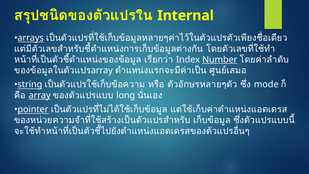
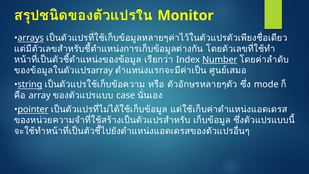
Internal: Internal -> Monitor (186, 16)
array underline: present -> none (40, 95)
long: long -> case (126, 95)
